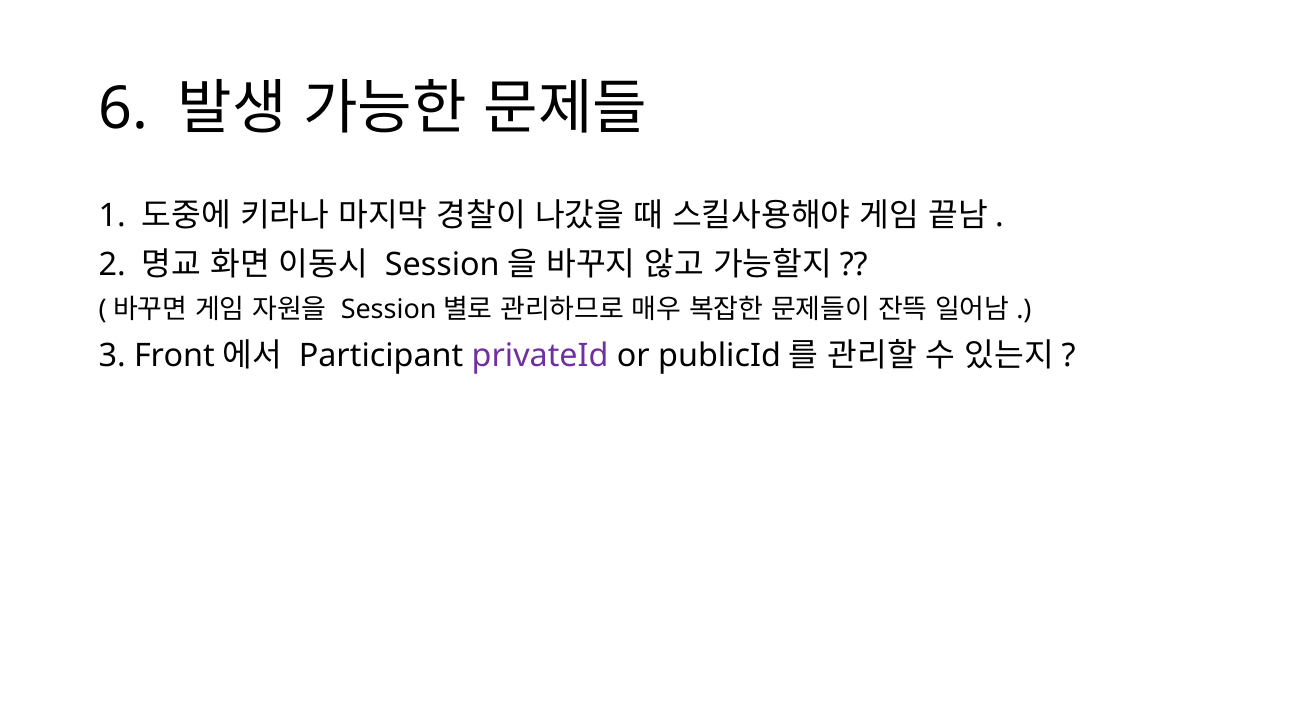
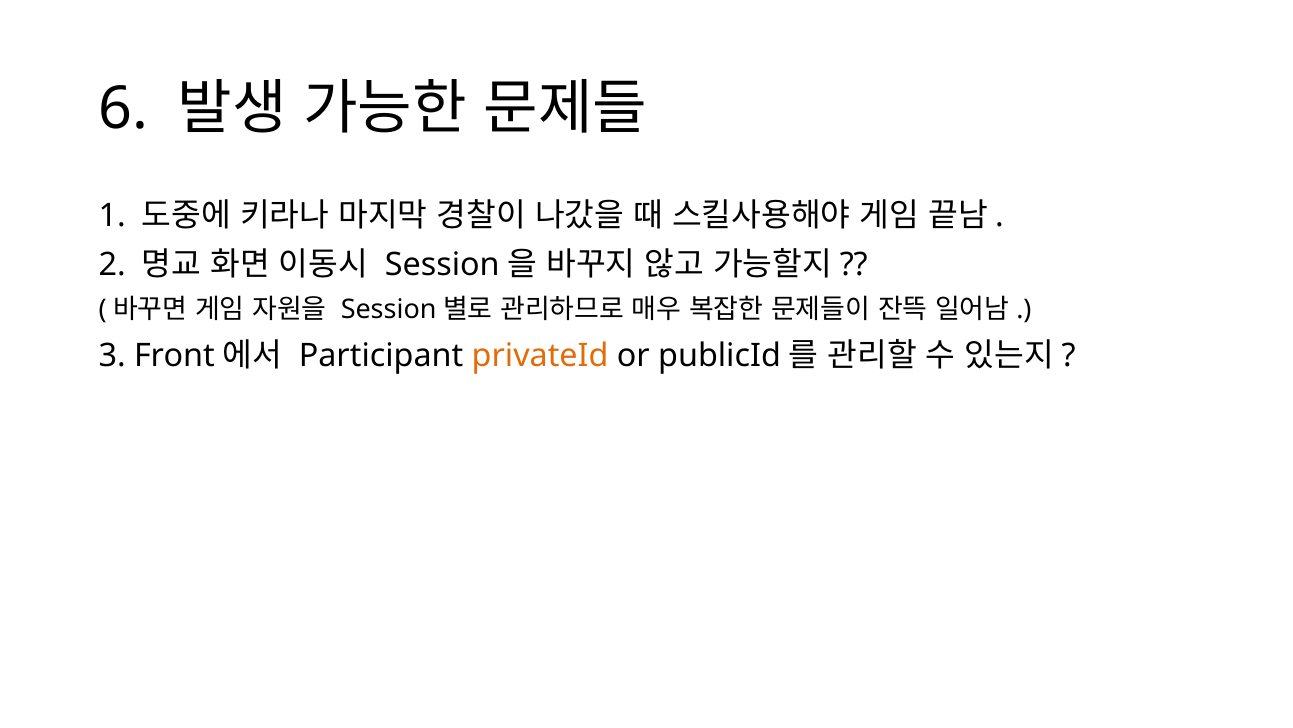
privateId colour: purple -> orange (540, 355)
